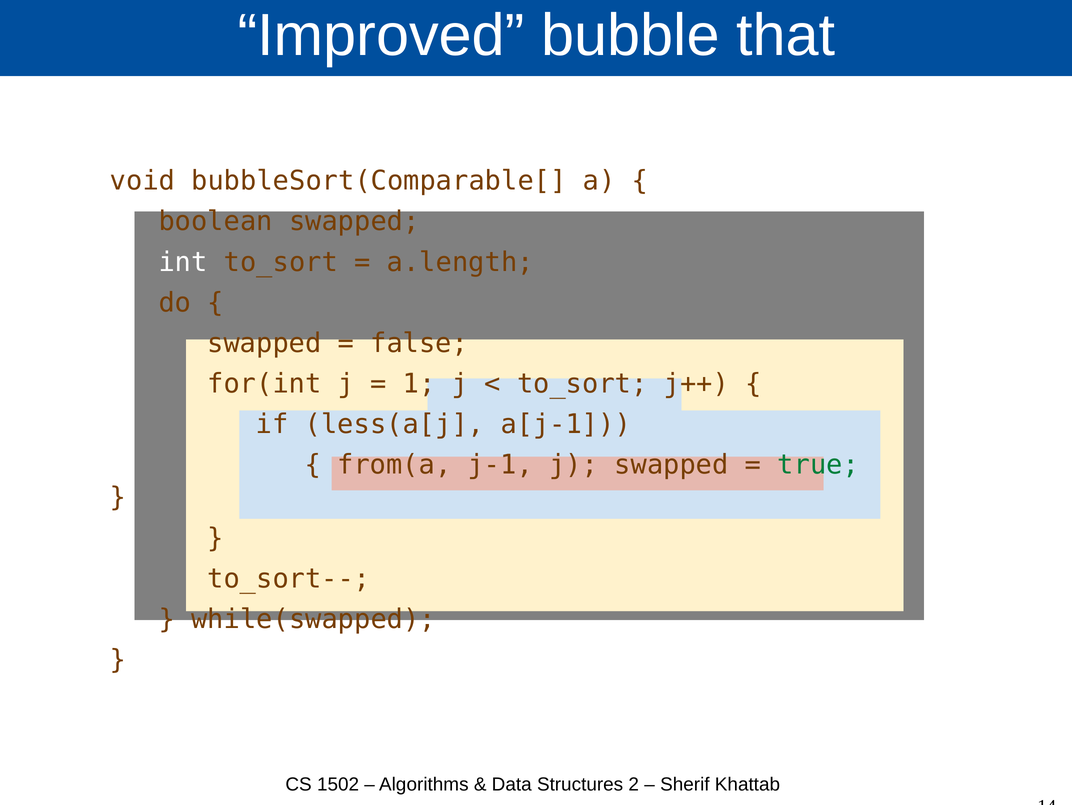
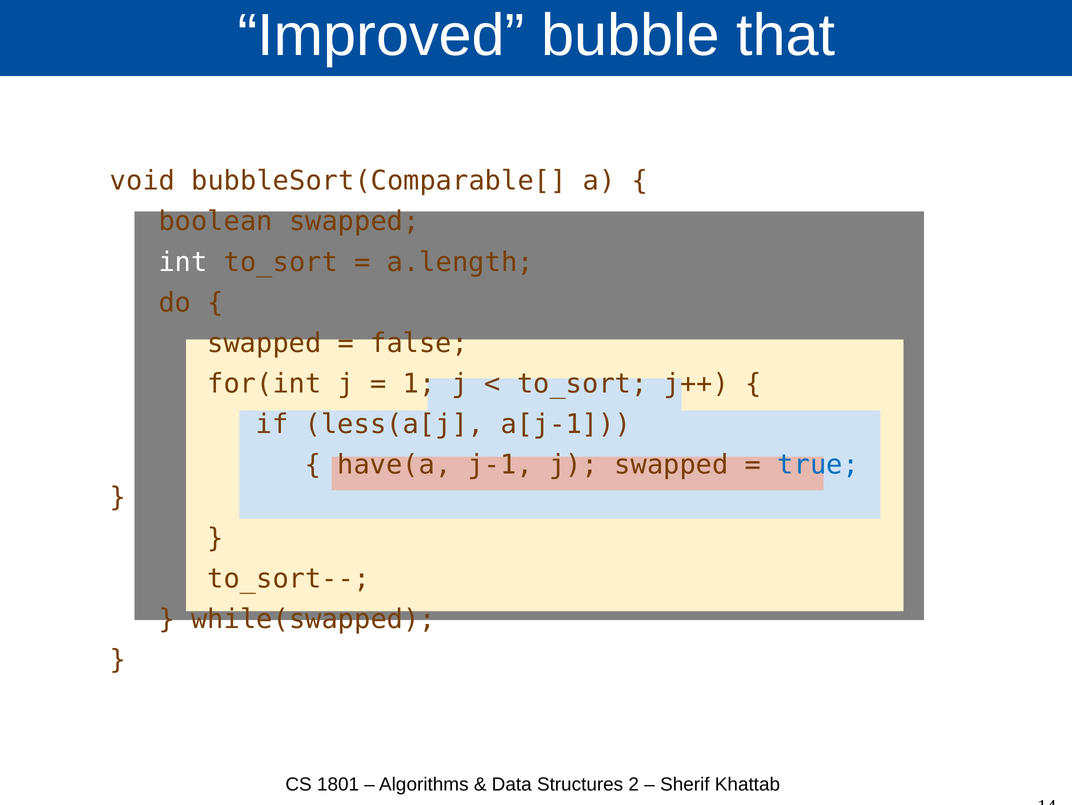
from(a: from(a -> have(a (394, 465)
true colour: green -> blue (818, 465)
1502: 1502 -> 1801 (338, 784)
